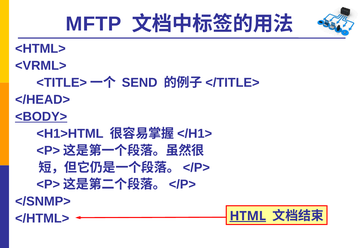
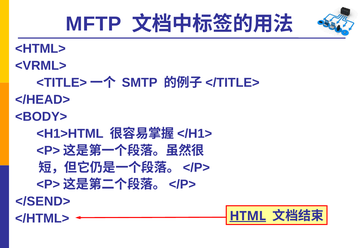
SEND: SEND -> SMTP (140, 83)
<BODY> underline: present -> none (41, 117)
</SNMP>: </SNMP> -> </SEND> (43, 201)
